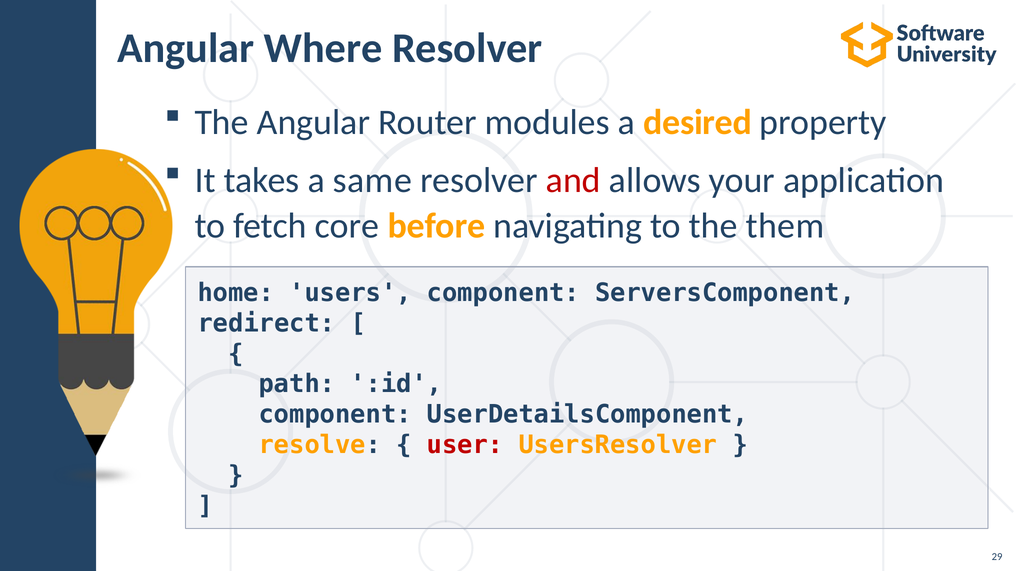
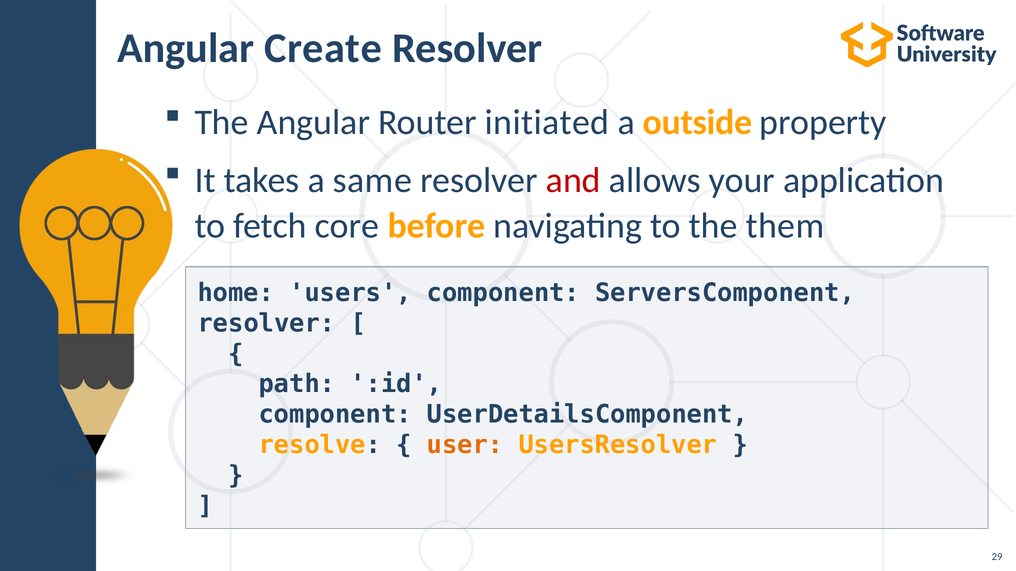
Where: Where -> Create (323, 48)
modules: modules -> initiated (547, 123)
desired: desired -> outside (698, 123)
redirect: redirect -> resolver (266, 323)
user colour: red -> orange (465, 445)
